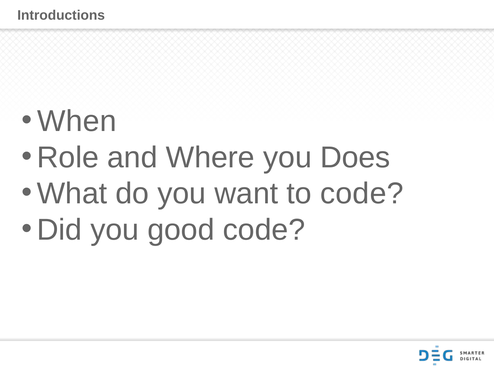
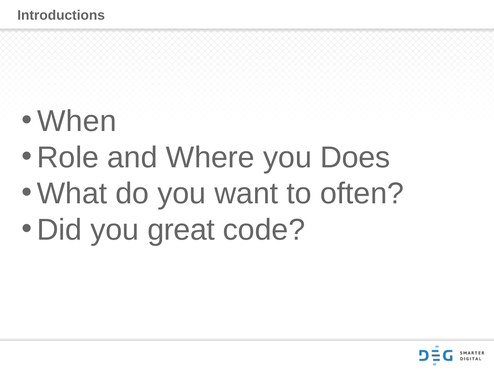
to code: code -> often (362, 194)
good: good -> great (181, 230)
